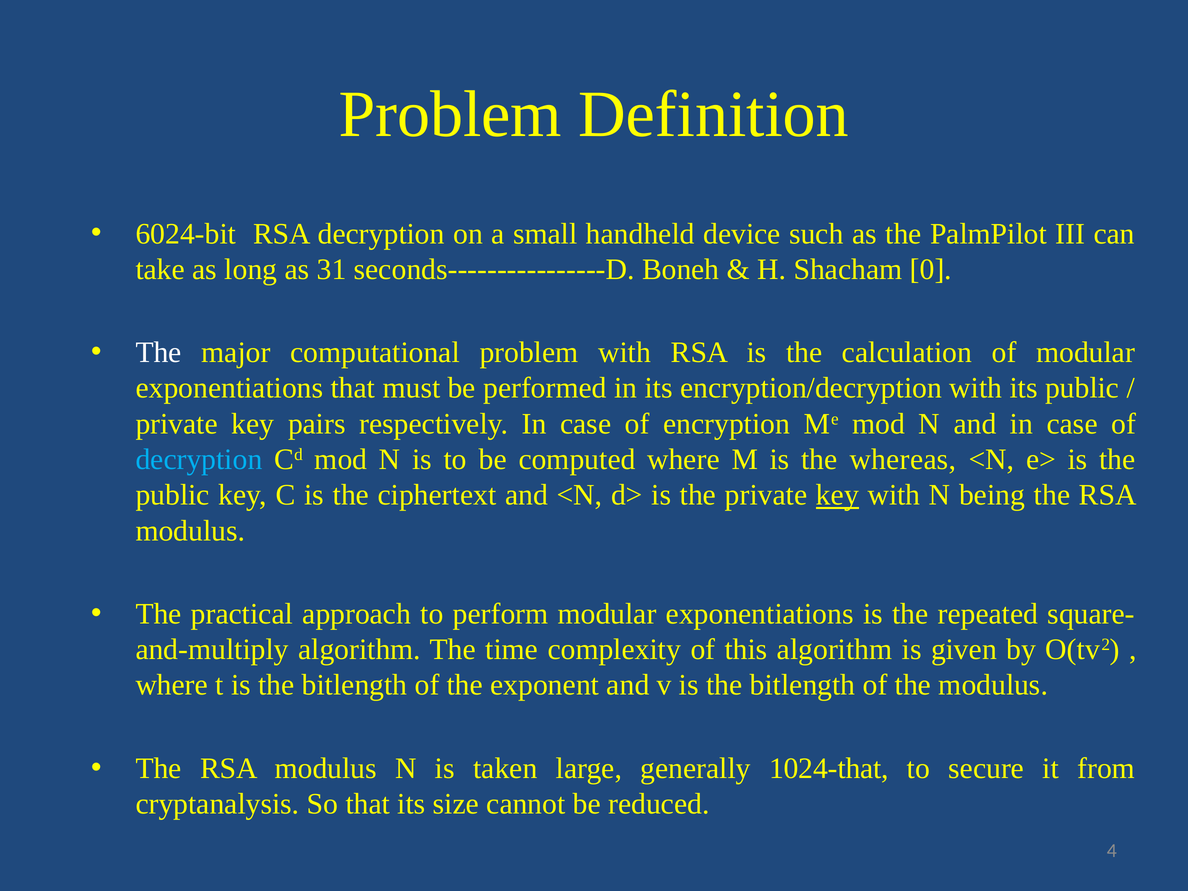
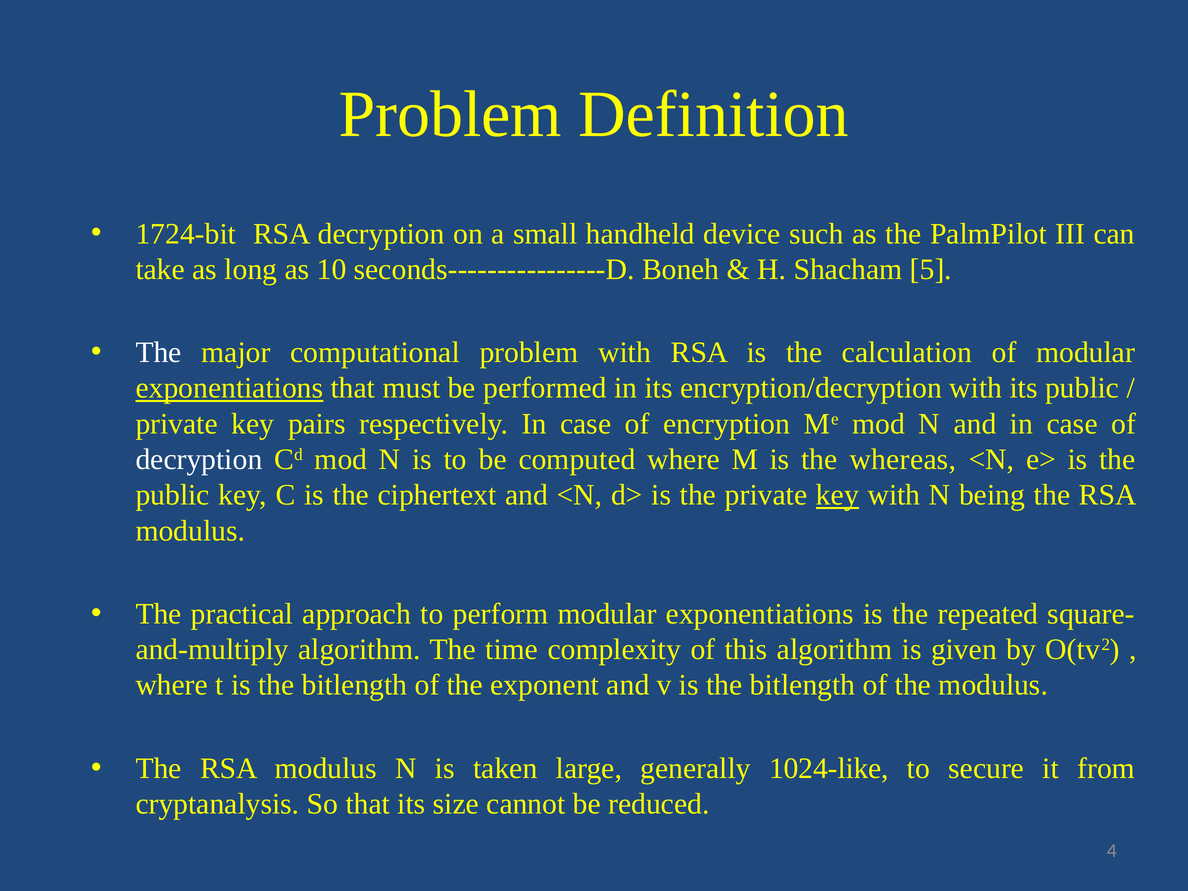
6024-bit: 6024-bit -> 1724-bit (186, 234)
31: 31 -> 10 (332, 269)
0: 0 -> 5 (931, 269)
exponentiations underline: none -> present (229, 388)
decryption colour: light blue -> white (199, 459)
1024-that: 1024-that -> 1024-like (829, 768)
